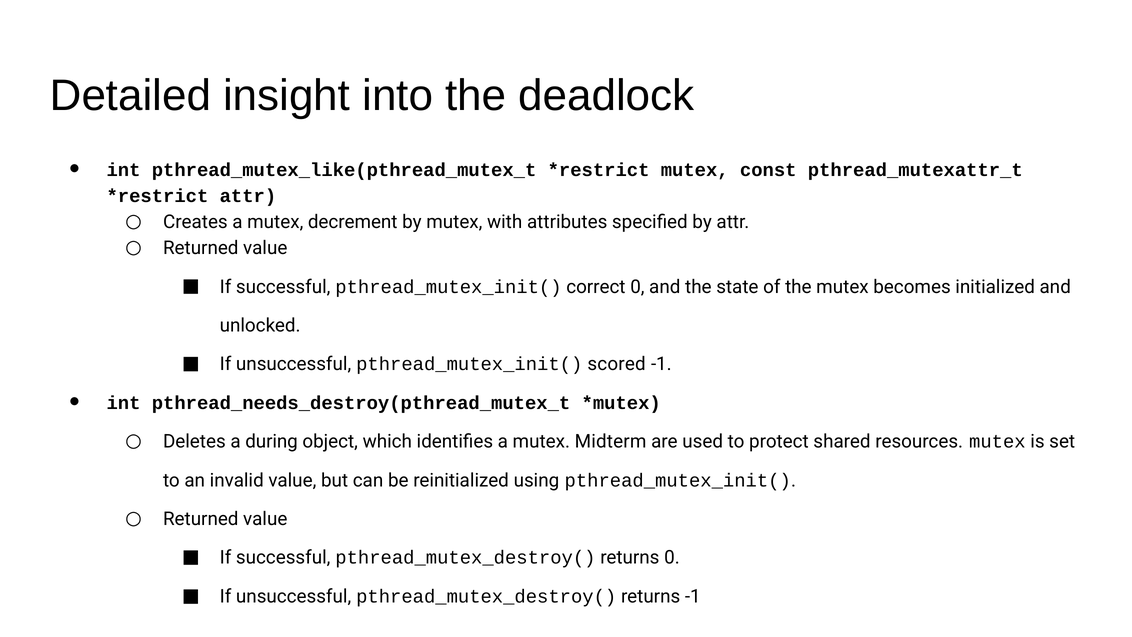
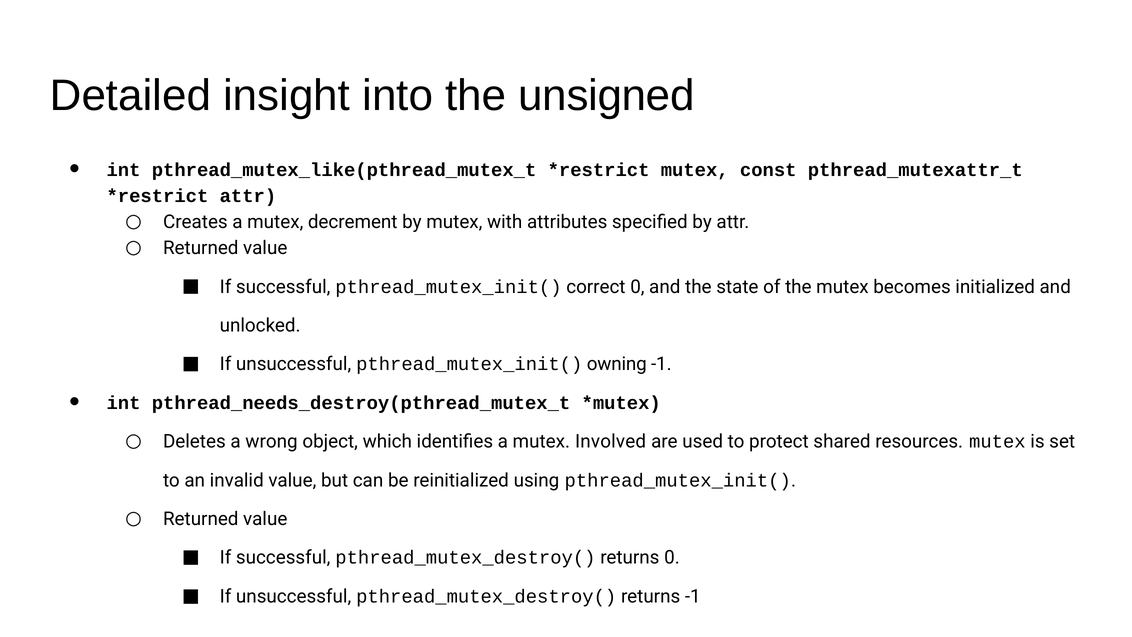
deadlock: deadlock -> unsigned (606, 96)
scored: scored -> owning (617, 364)
during: during -> wrong (271, 441)
Midterm: Midterm -> Involved (611, 441)
